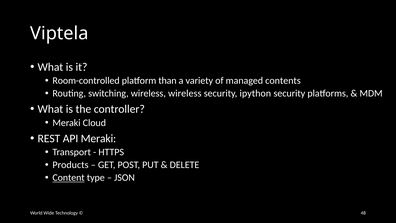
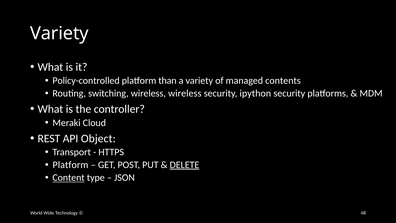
Viptela: Viptela -> Variety (59, 33)
Room-controlled: Room-controlled -> Policy-controlled (86, 81)
API Meraki: Meraki -> Object (98, 138)
Products: Products -> Platform (70, 165)
DELETE underline: none -> present (185, 165)
